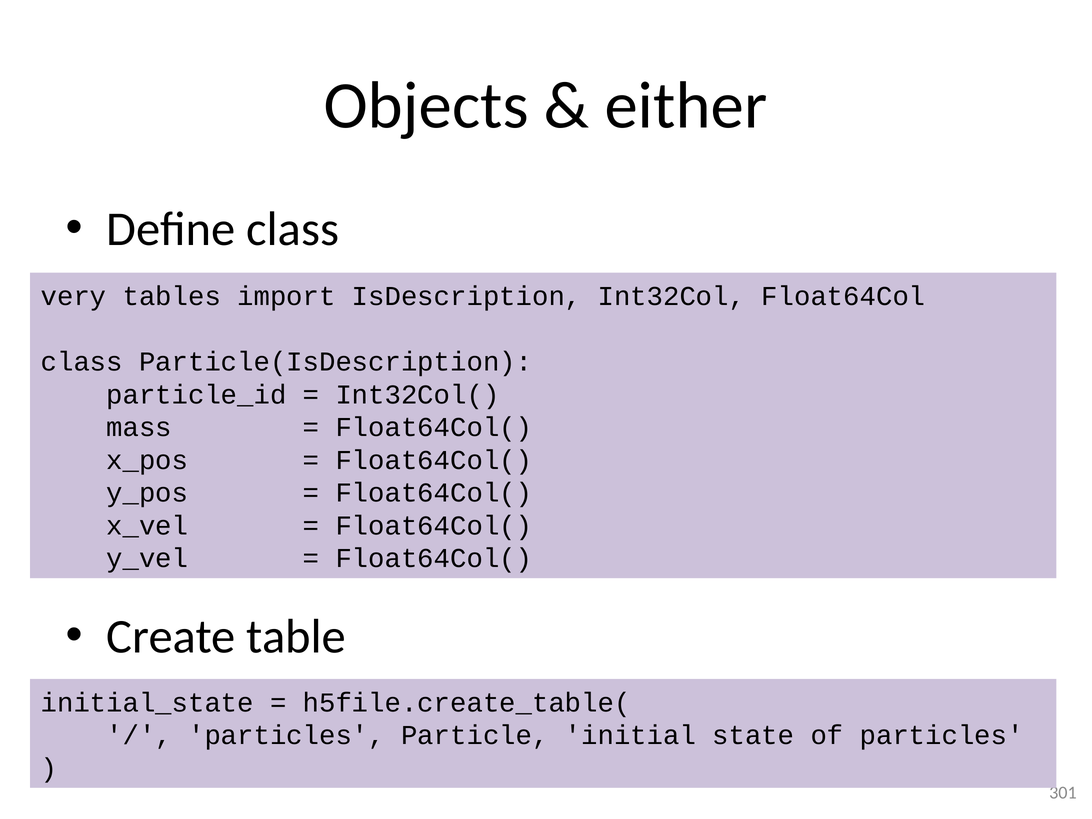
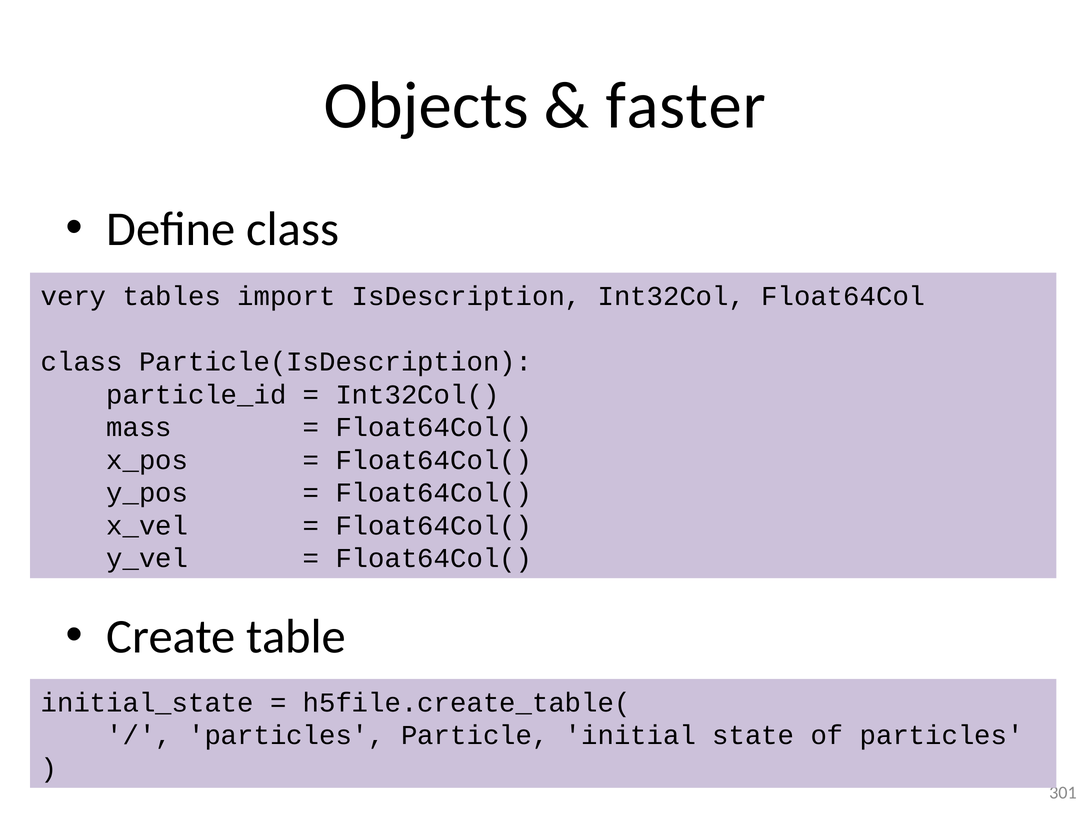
either: either -> faster (686, 106)
